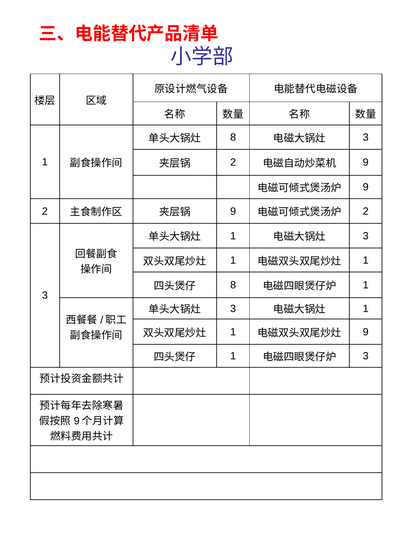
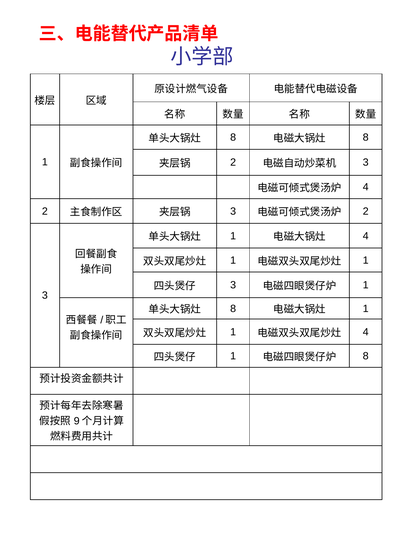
3: 3 -> 8 (366, 137)
9: 9 -> 3 (366, 162)
9: 9 -> 4 (366, 187)
9: 9 -> 3 (233, 211)
3: 3 -> 4 (366, 236)
8: 8 -> 3 (233, 285)
3: 3 -> 8 (233, 308)
9: 9 -> 4 (366, 332)
3: 3 -> 8 (366, 356)
